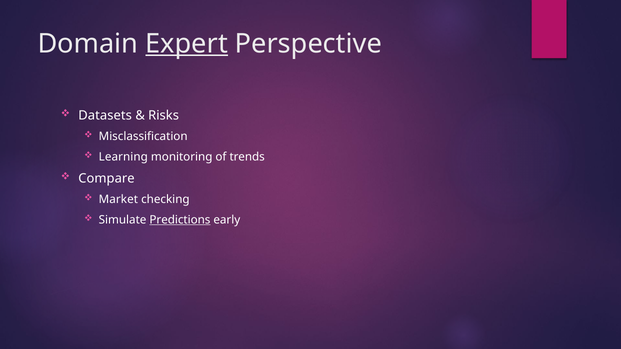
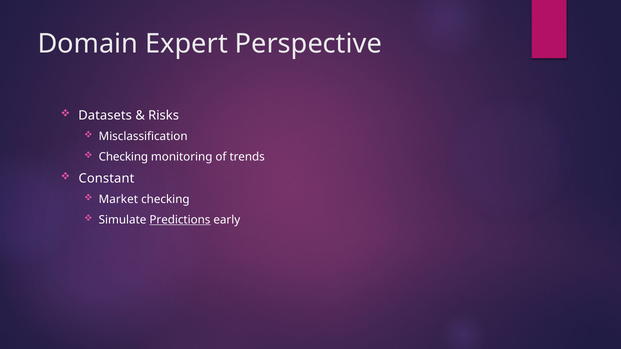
Expert underline: present -> none (187, 44)
Learning: Learning -> Checking (123, 157)
Compare: Compare -> Constant (106, 178)
